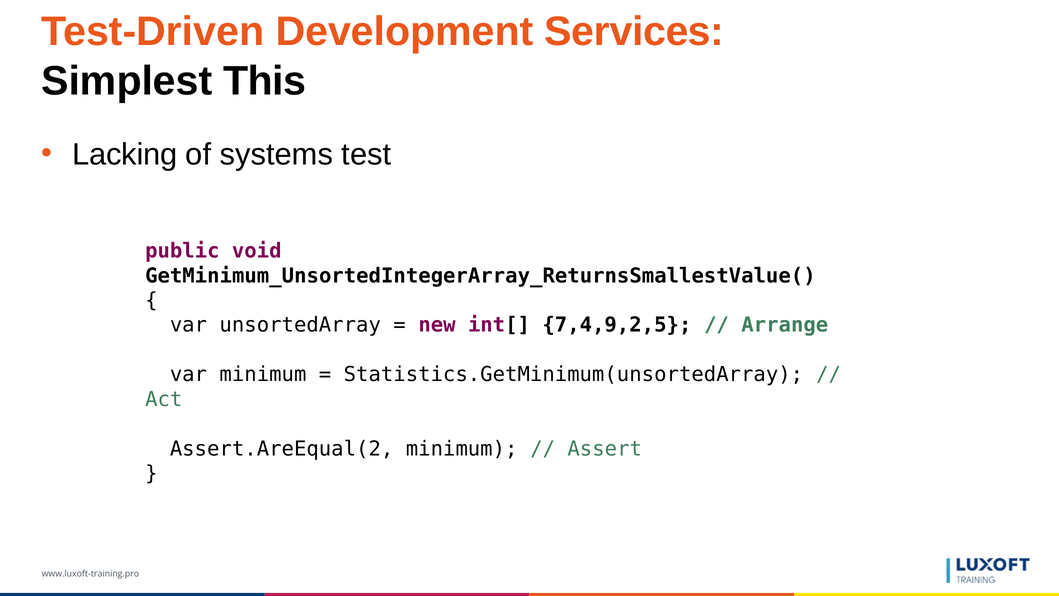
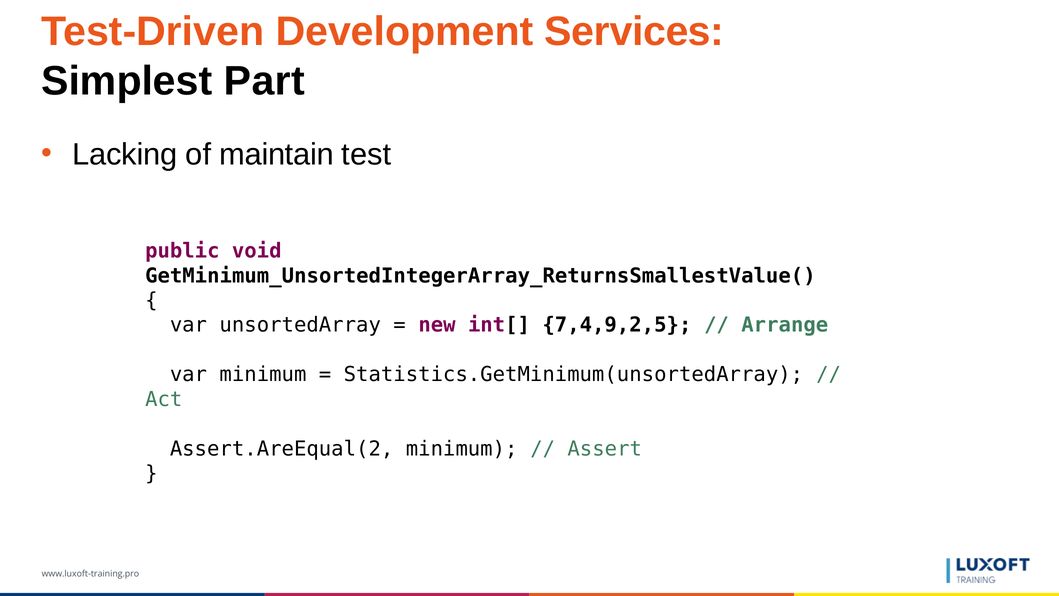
This: This -> Part (264, 81)
systems: systems -> maintain (277, 154)
